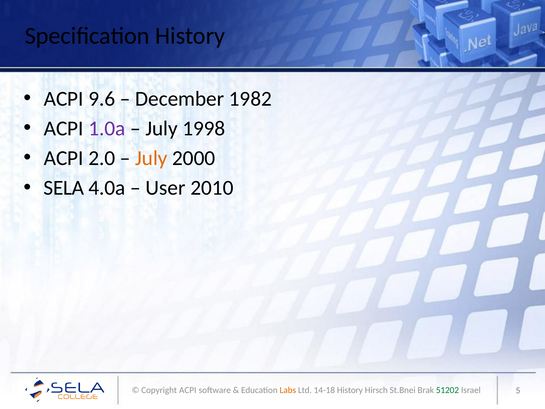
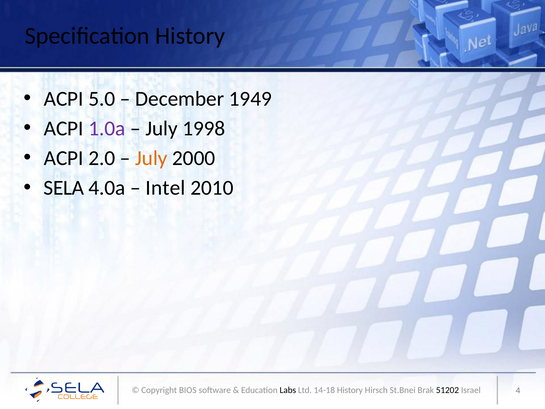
9.6: 9.6 -> 5.0 (102, 99)
1982: 1982 -> 1949 (250, 99)
User: User -> Intel (165, 188)
Copyright ACPI: ACPI -> BIOS (188, 390)
Labs colour: orange -> black (288, 390)
51202 colour: green -> black (447, 390)
5: 5 -> 4 (518, 390)
